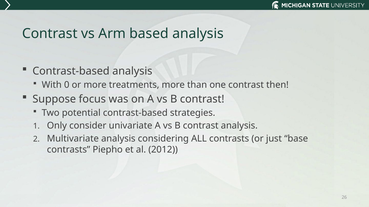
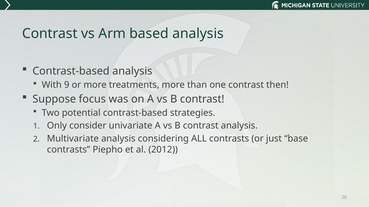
0: 0 -> 9 (67, 85)
